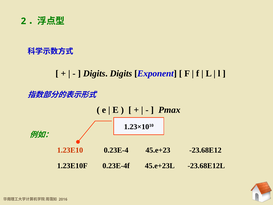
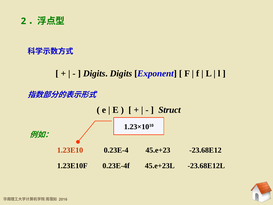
Pmax: Pmax -> Struct (170, 110)
